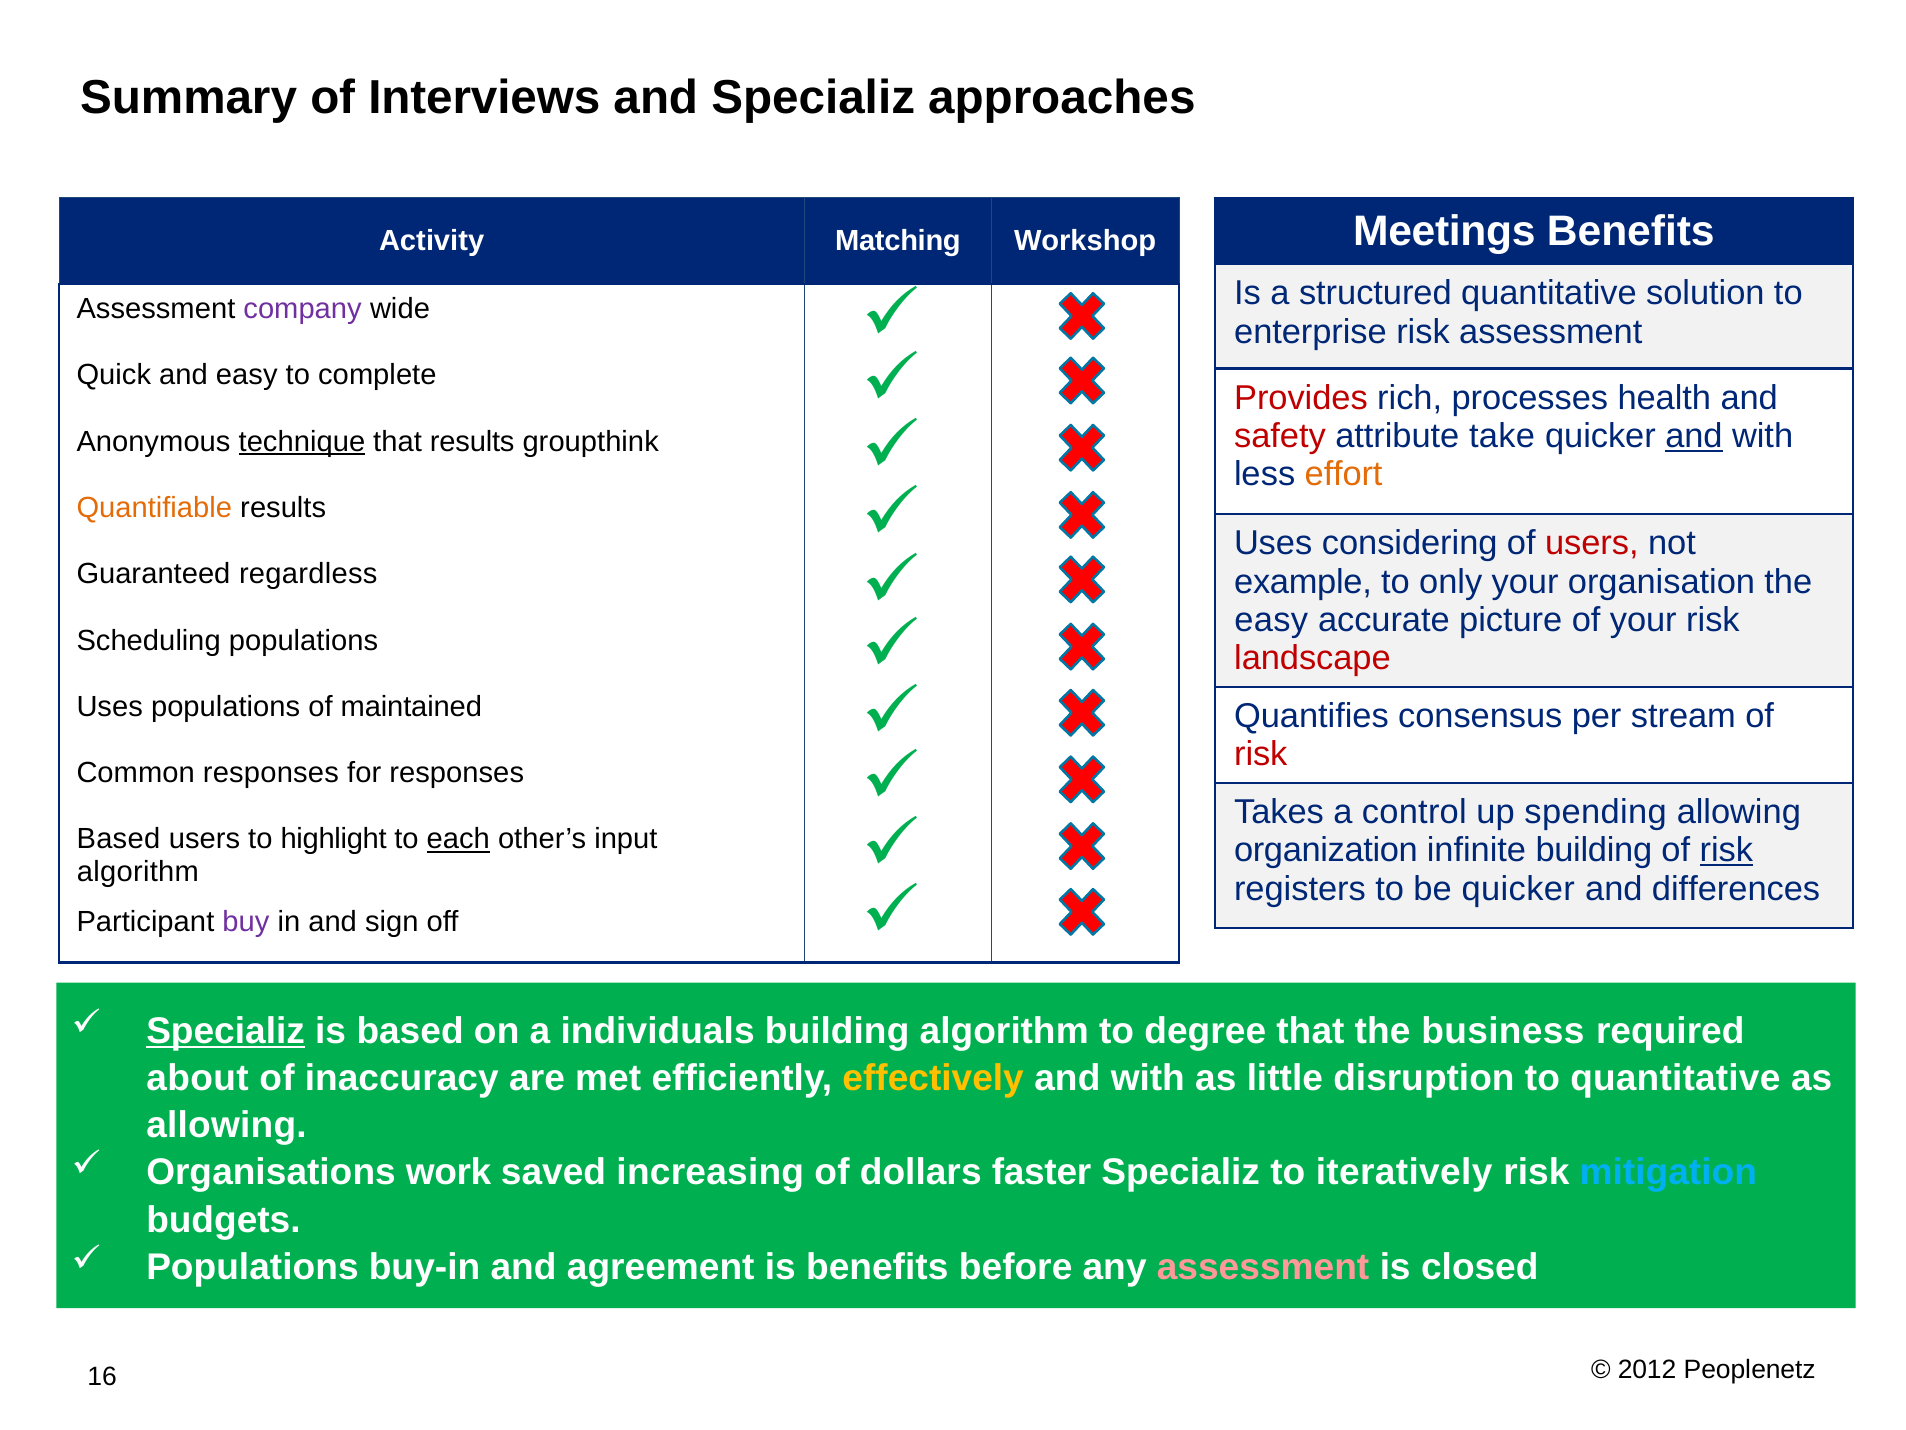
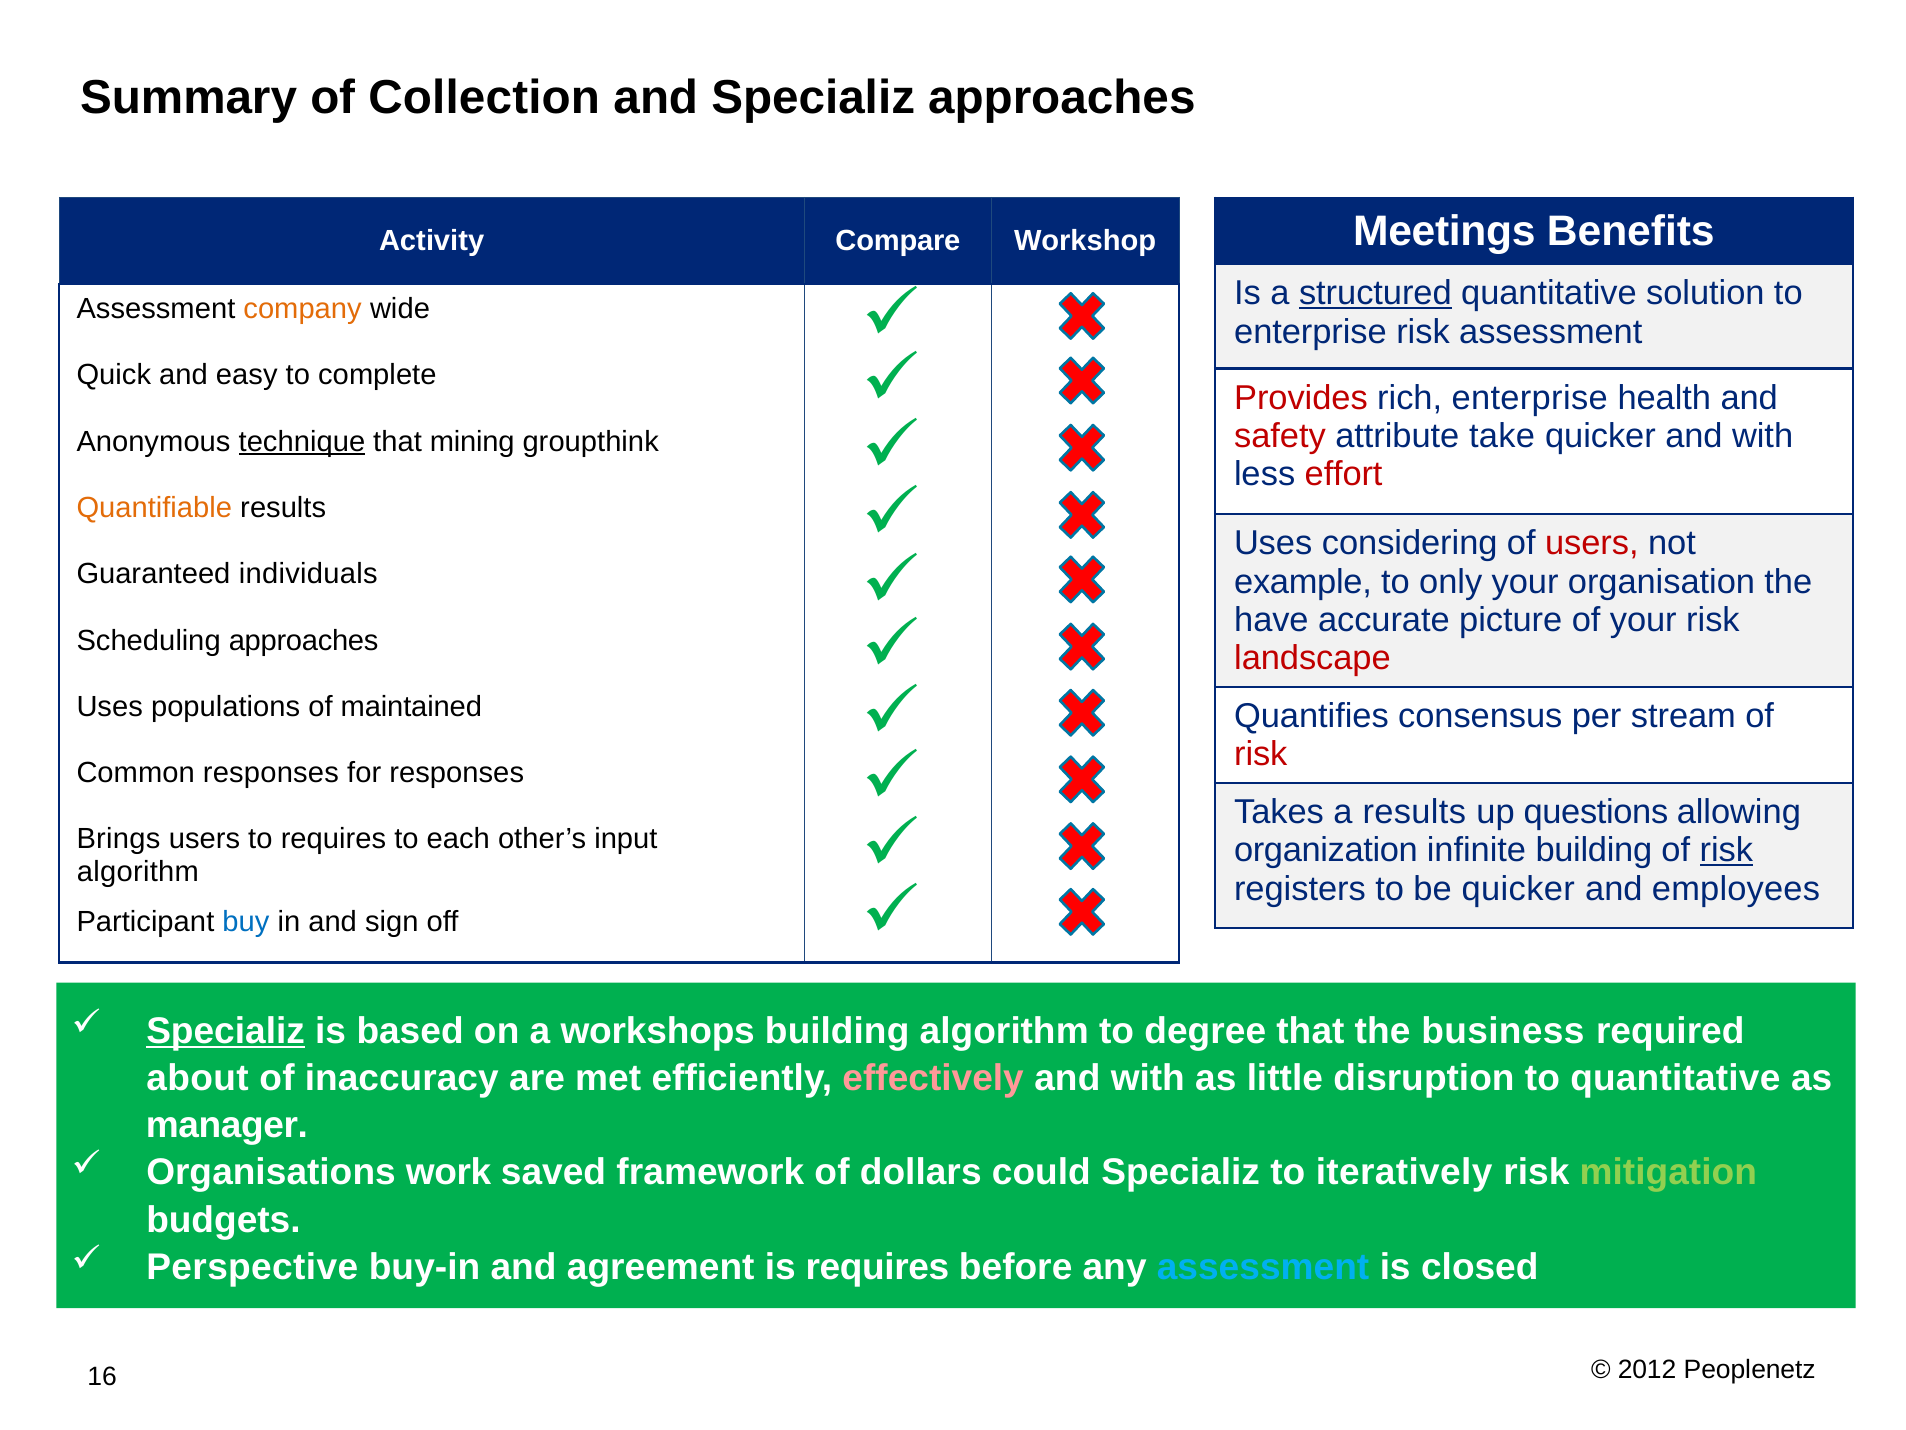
Interviews: Interviews -> Collection (484, 98)
Matching: Matching -> Compare (898, 241)
structured underline: none -> present (1375, 294)
company colour: purple -> orange (303, 309)
rich processes: processes -> enterprise (1530, 398)
and underline: present -> none (1694, 436)
that results: results -> mining (472, 441)
effort colour: orange -> red (1344, 474)
regardless: regardless -> individuals (308, 574)
easy: easy -> have (1271, 620)
Scheduling populations: populations -> approaches (304, 640)
a control: control -> results (1414, 812)
spending: spending -> questions (1596, 812)
Based: Based -> Brings (118, 839)
to highlight: highlight -> requires (333, 839)
each underline: present -> none (458, 839)
differences: differences -> employees (1736, 889)
buy colour: purple -> blue (246, 921)
individuals: individuals -> workshops (658, 1031)
effectively colour: yellow -> pink (933, 1078)
allowing: allowing -> manager (227, 1125)
increasing: increasing -> framework (710, 1172)
faster: faster -> could (1041, 1172)
mitigation colour: light blue -> light green (1668, 1172)
Populations: Populations -> Perspective (252, 1267)
is benefits: benefits -> requires (877, 1267)
assessment colour: pink -> light blue (1263, 1267)
